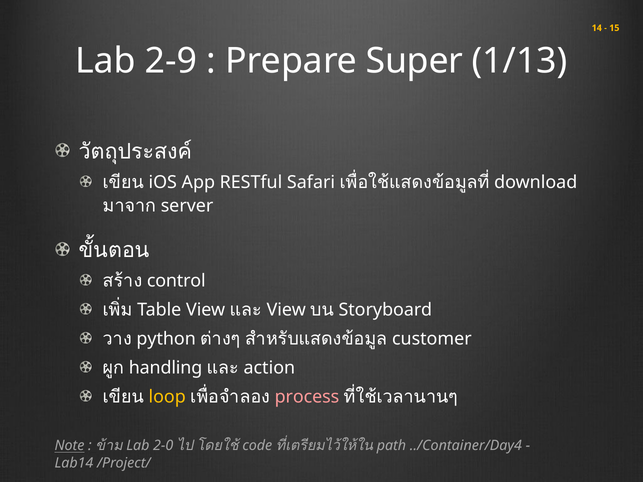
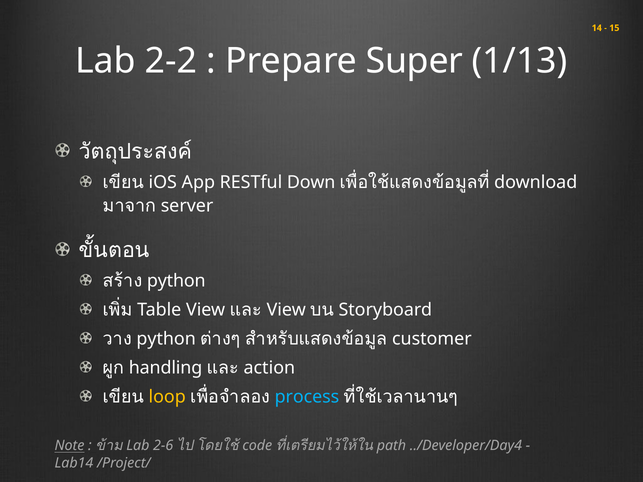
2-9: 2-9 -> 2-2 (171, 61)
Safari: Safari -> Down (311, 182)
control: control -> python (176, 281)
process colour: pink -> light blue (307, 397)
2-0: 2-0 -> 2-6 (163, 446)
../Container/Day4: ../Container/Day4 -> ../Developer/Day4 (466, 446)
